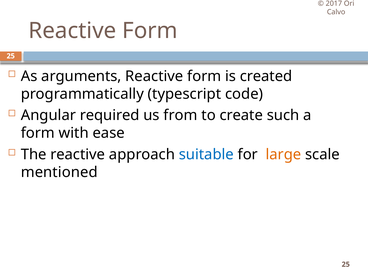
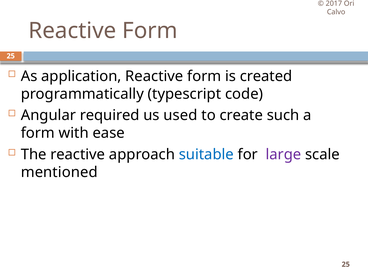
arguments: arguments -> application (81, 76)
from: from -> used (180, 115)
large colour: orange -> purple (283, 154)
